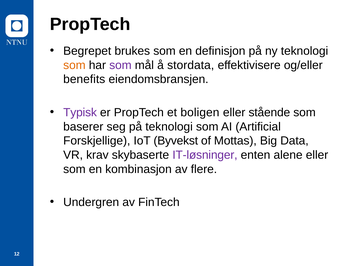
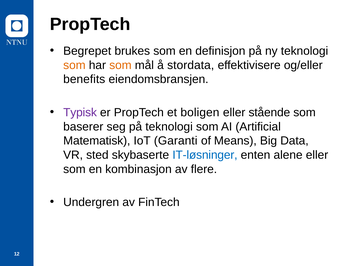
som colour: purple -> orange (120, 65)
Forskjellige: Forskjellige -> Matematisk (97, 141)
Byvekst: Byvekst -> Garanti (176, 141)
Mottas: Mottas -> Means (235, 141)
krav: krav -> sted (97, 155)
IT-løsninger colour: purple -> blue (205, 155)
